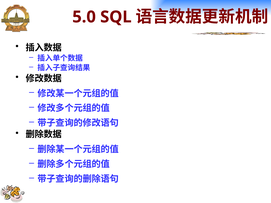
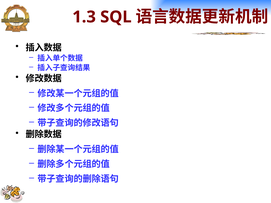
5.0: 5.0 -> 1.3 (84, 17)
